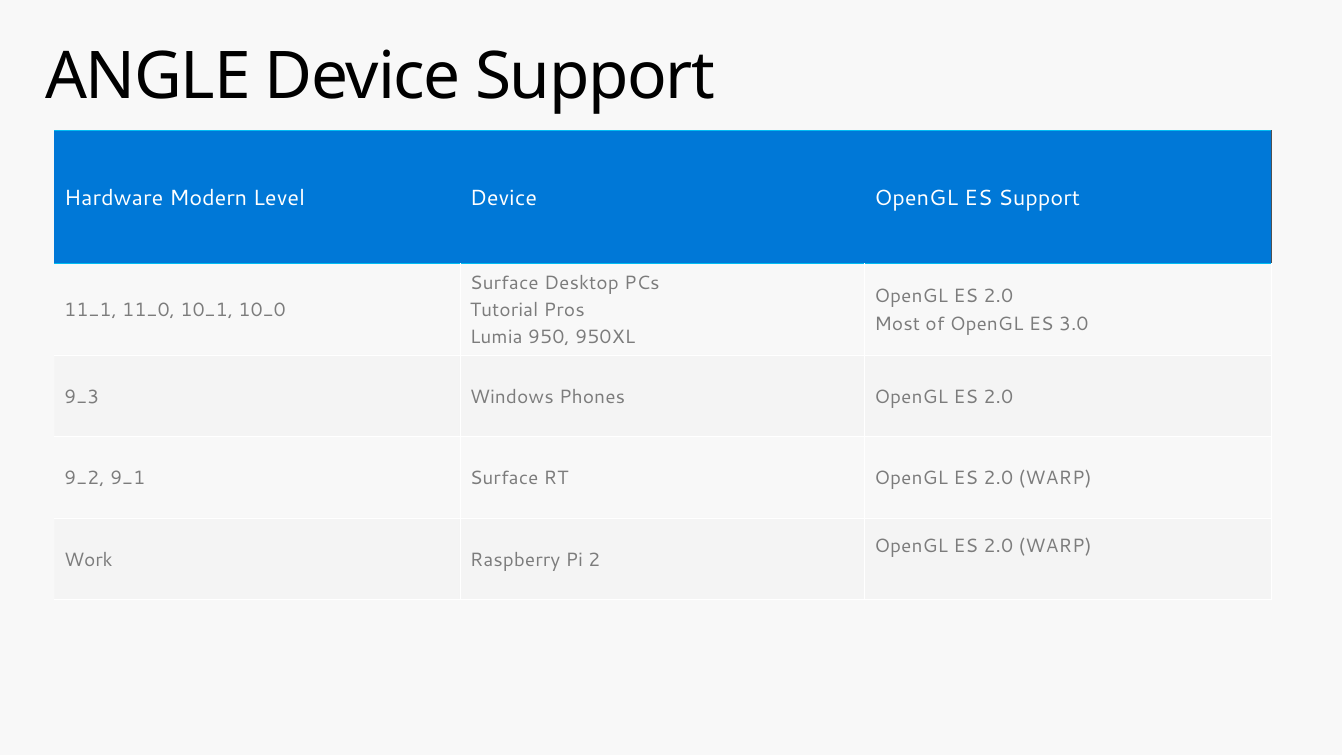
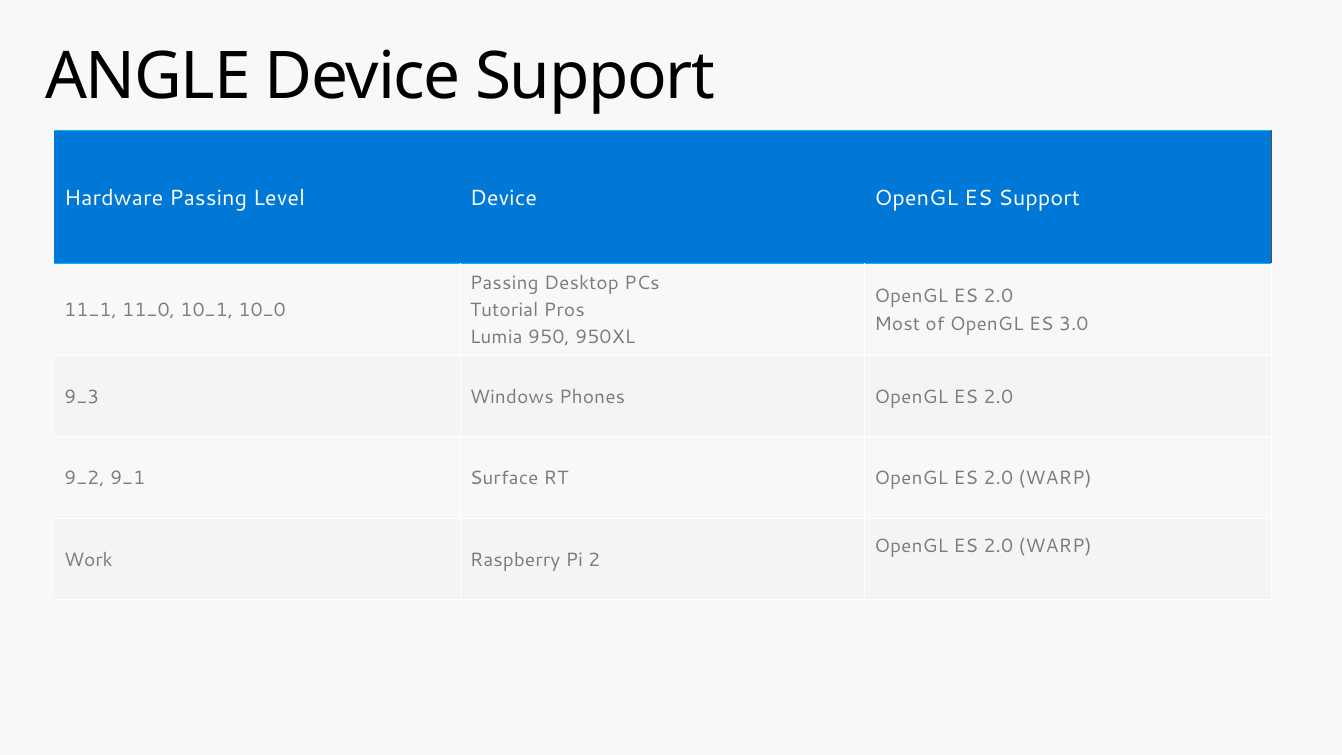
Hardware Modern: Modern -> Passing (208, 198)
Surface: Surface -> Passing (504, 283)
